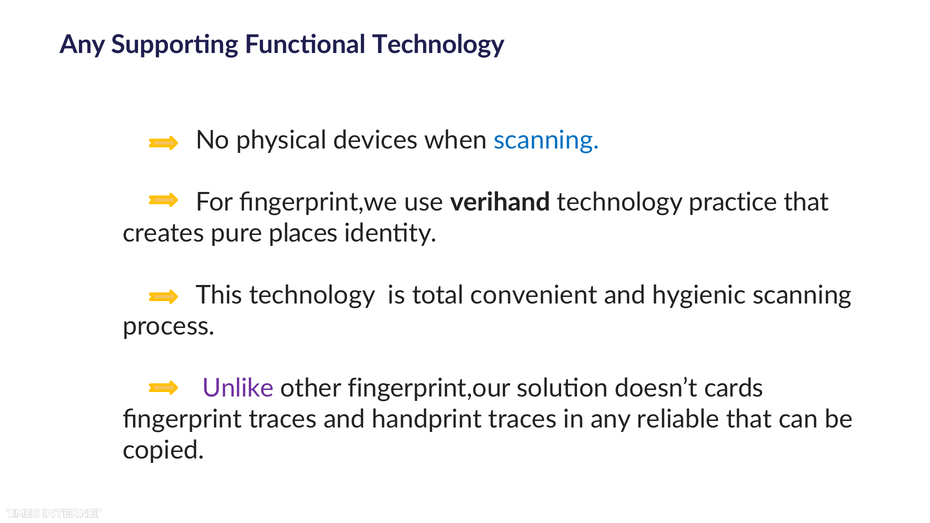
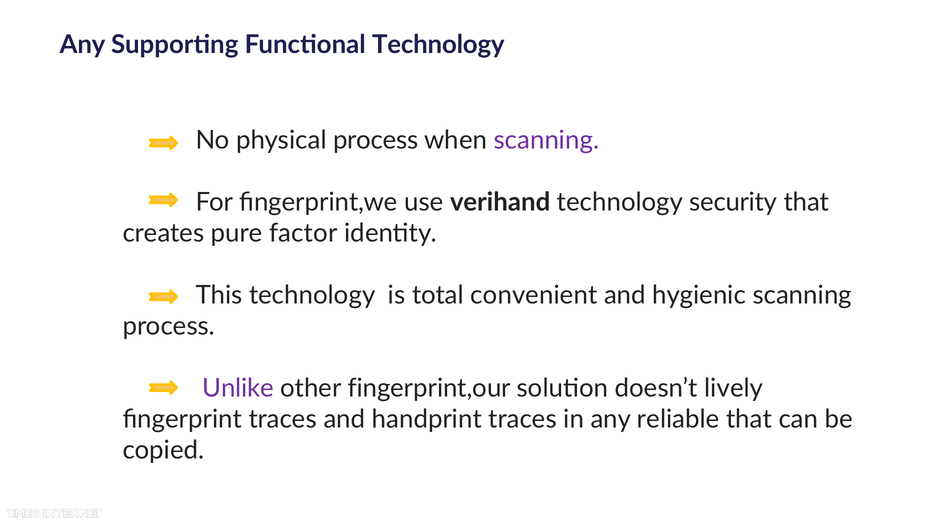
physical devices: devices -> process (376, 140)
scanning colour: blue -> purple (546, 140)
practice: practice -> security (733, 202)
places: places -> factor (303, 233)
cards: cards -> lively (734, 389)
